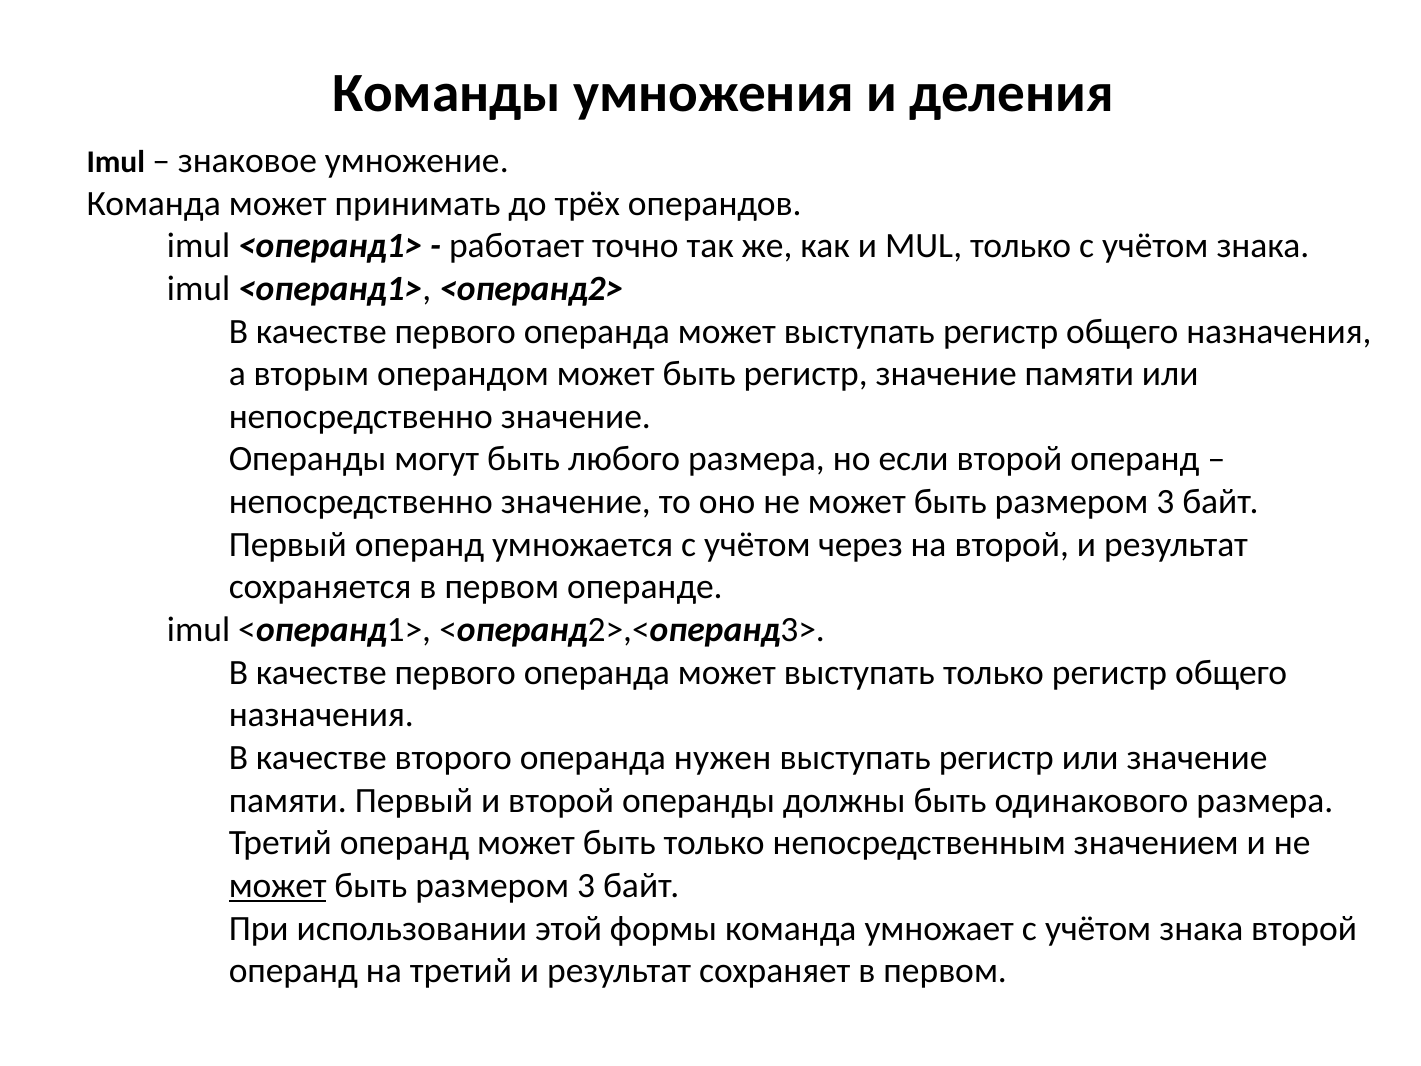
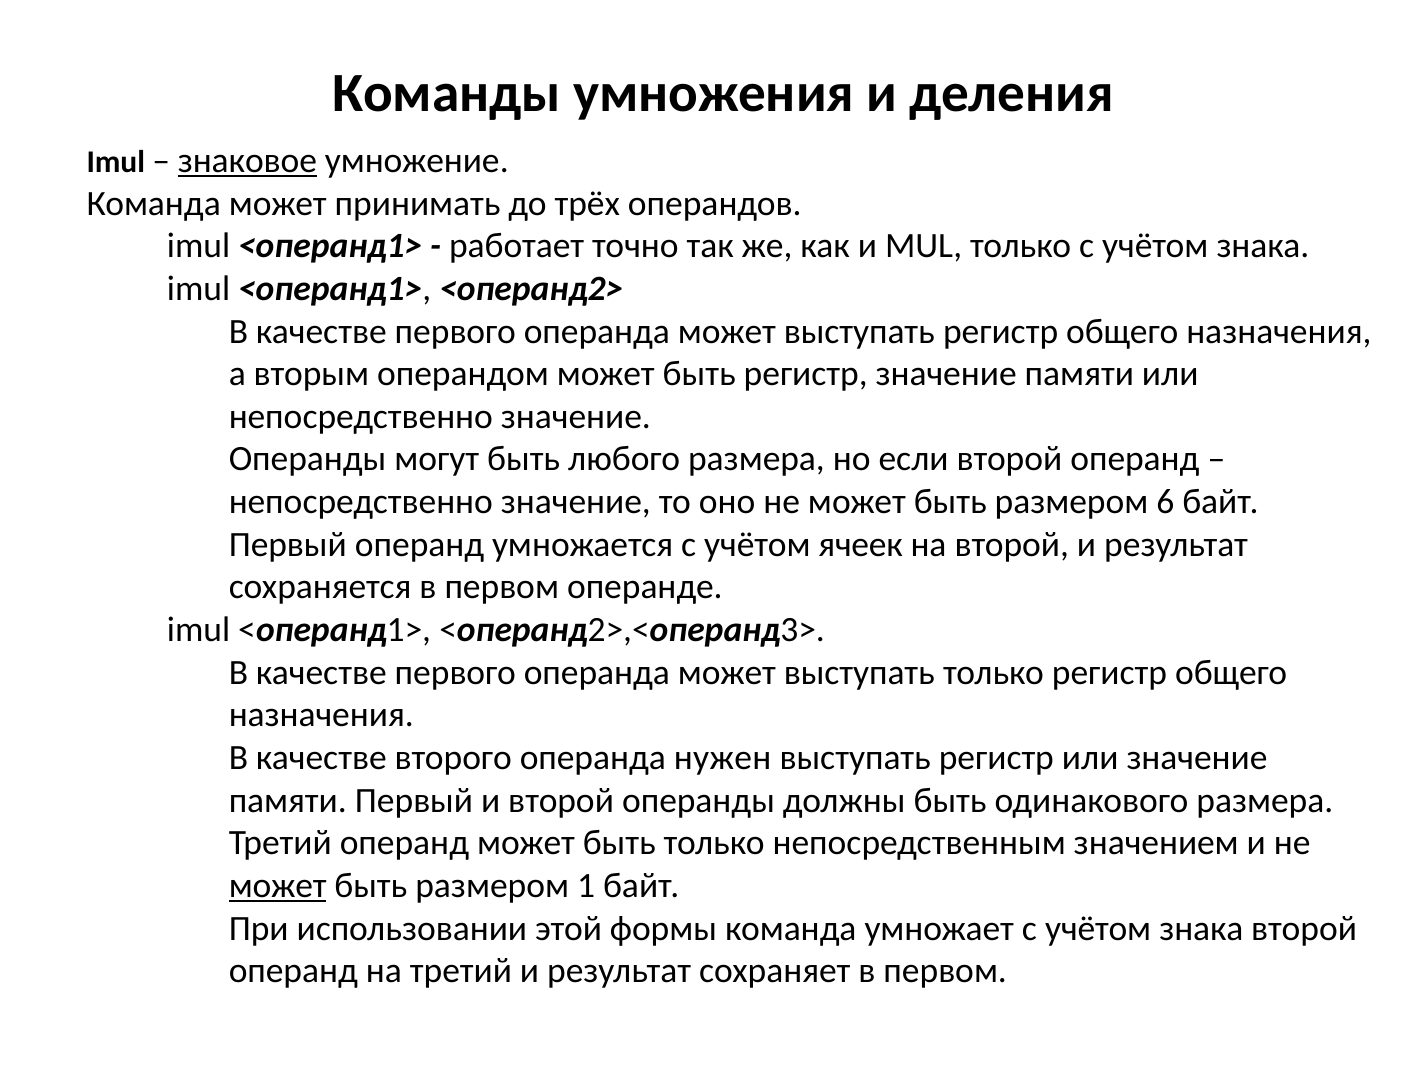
знаковое underline: none -> present (247, 161)
3: 3 -> 6 (1165, 502)
через: через -> ячеек (861, 544)
3: 3 -> 1 (586, 885)
